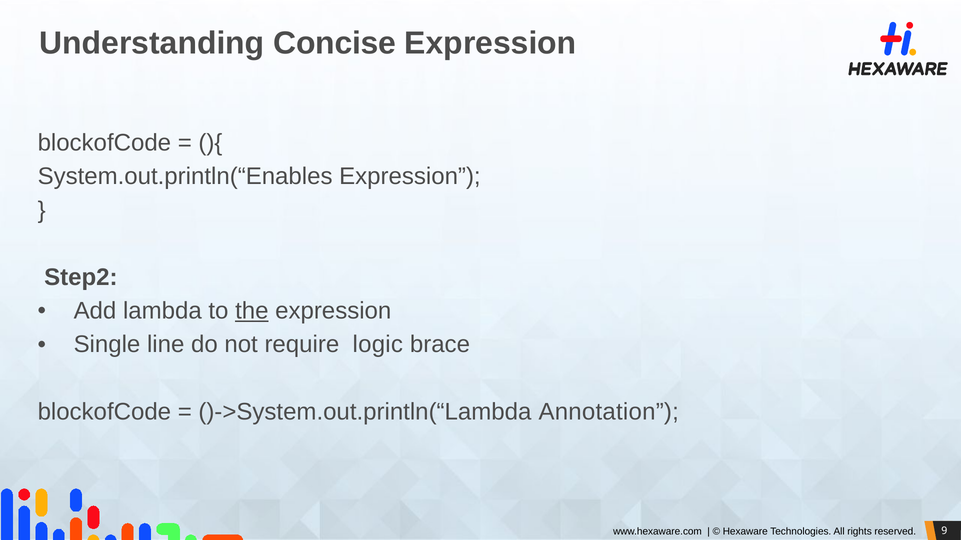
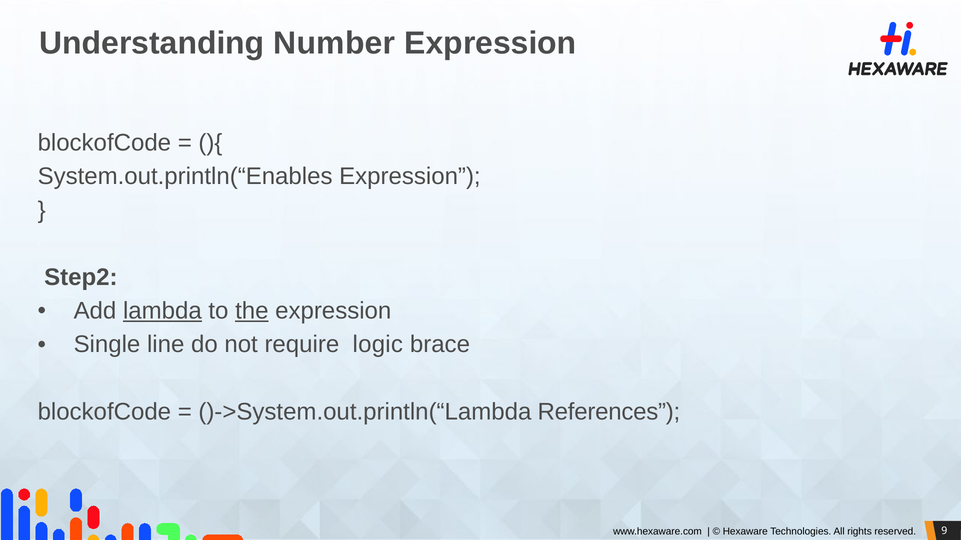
Concise: Concise -> Number (334, 43)
lambda underline: none -> present (162, 311)
Annotation: Annotation -> References (609, 412)
